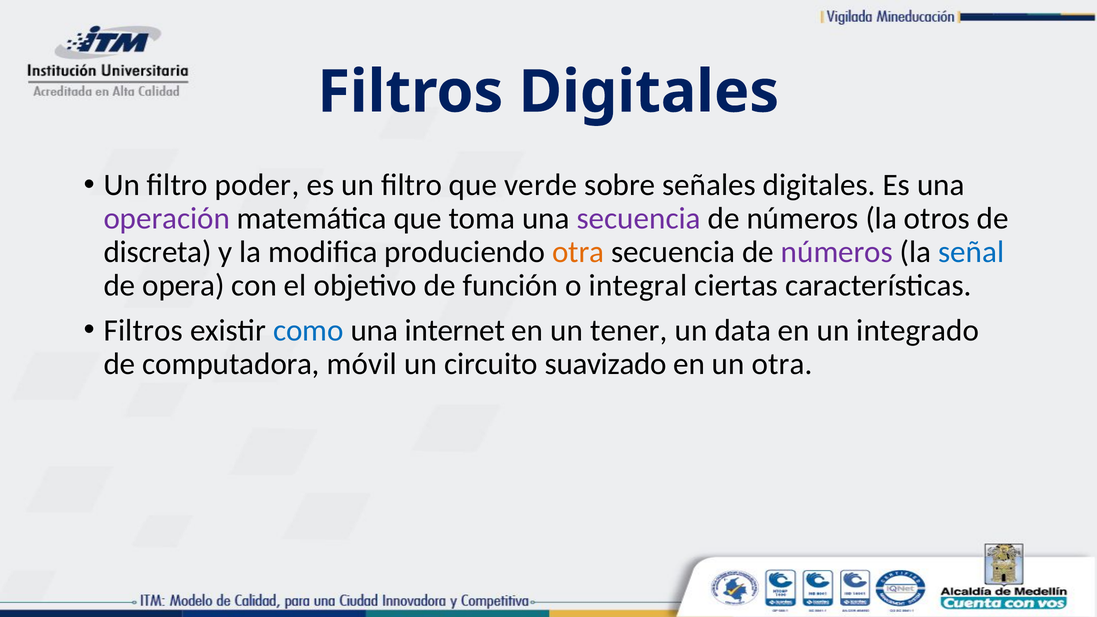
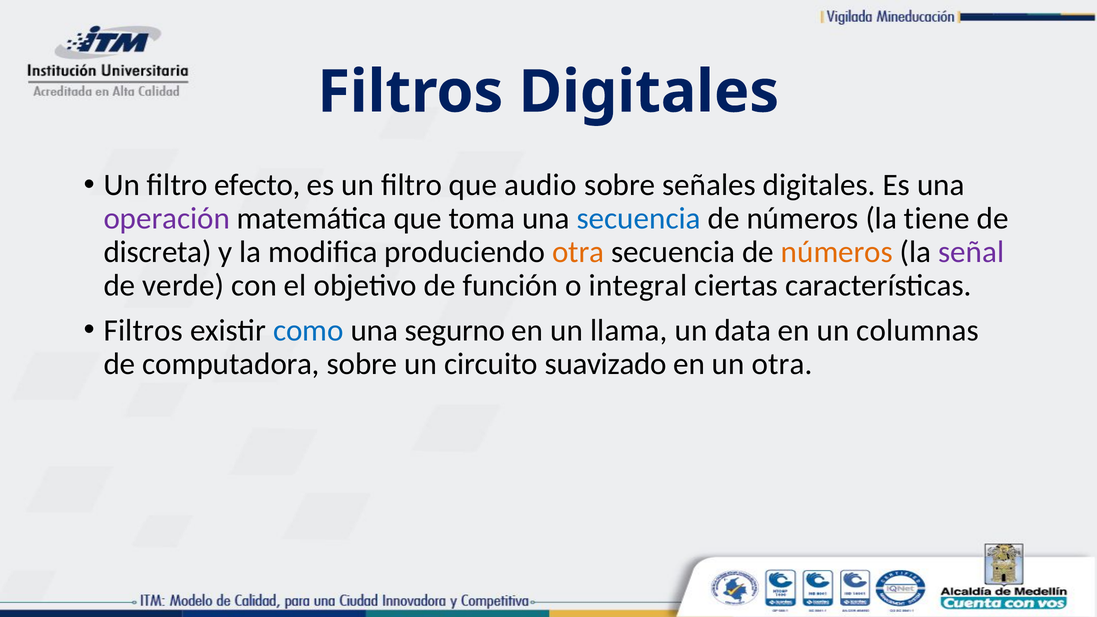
poder: poder -> efecto (257, 185)
verde: verde -> audio (541, 185)
secuencia colour: purple -> blue (639, 219)
otros: otros -> tiene (937, 219)
números colour: purple -> orange (837, 252)
señal colour: blue -> purple (971, 252)
opera: opera -> verde (183, 286)
internet: internet -> segurno (455, 330)
tener: tener -> llama (629, 330)
integrado: integrado -> columnas (918, 330)
computadora móvil: móvil -> sobre (362, 364)
